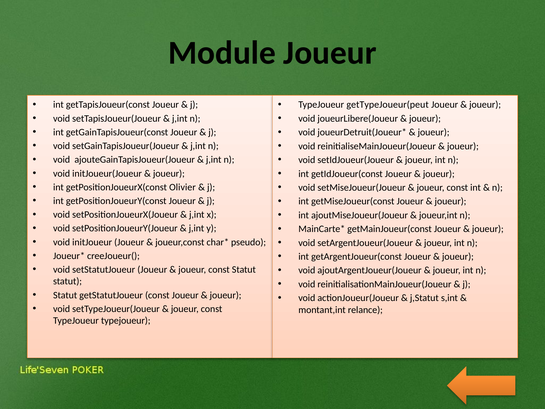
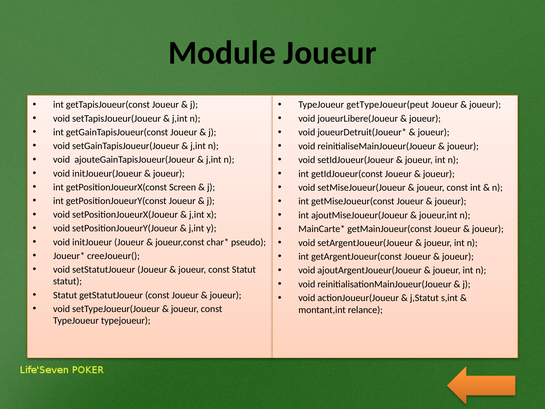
Olivier: Olivier -> Screen (183, 187)
